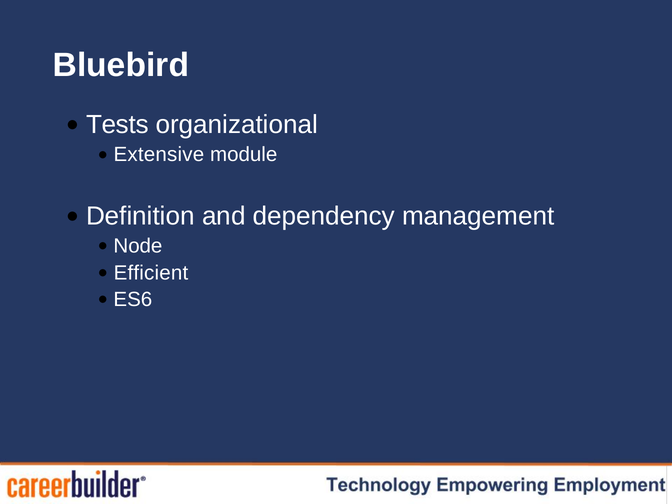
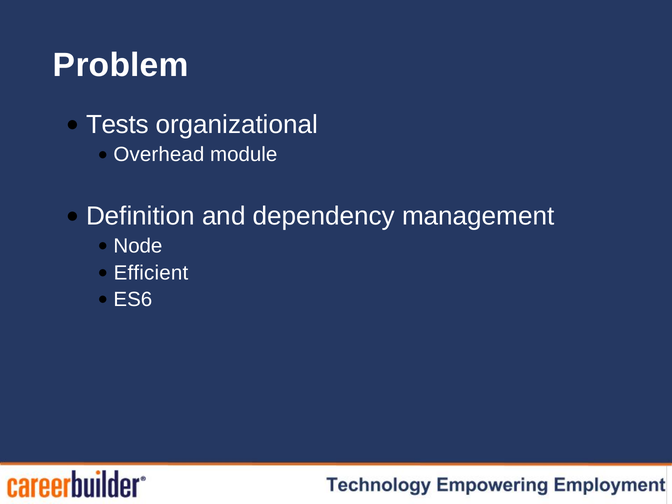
Bluebird: Bluebird -> Problem (121, 65)
Extensive: Extensive -> Overhead (159, 155)
